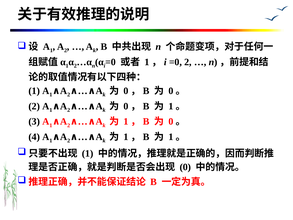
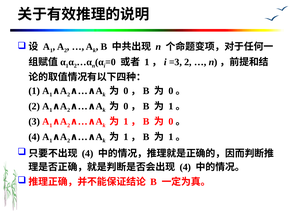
1，i =0: =0 -> =3 (175, 62)
1: 1 -> 4 (88, 153)
0: 0 -> 4 (185, 167)
